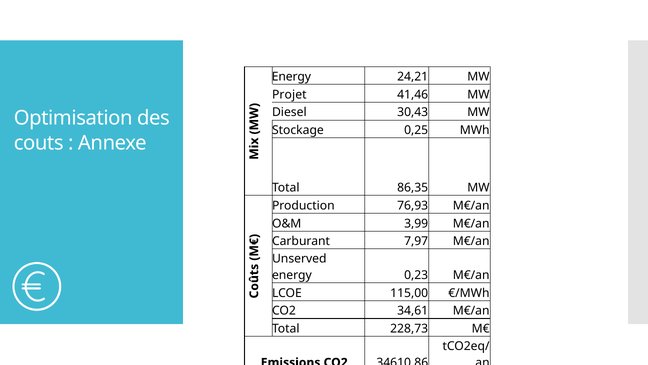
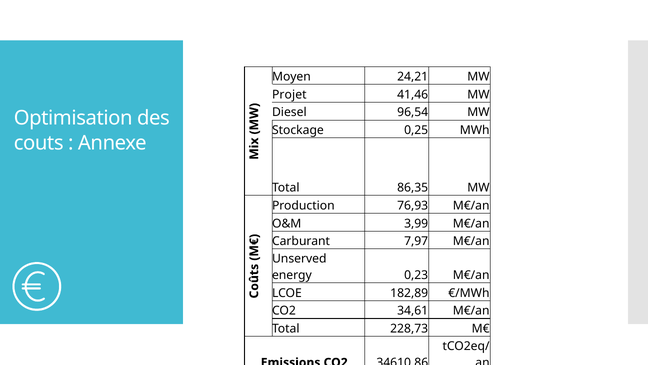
Energy: Energy -> Moyen (291, 77)
30,43: 30,43 -> 96,54 (413, 112)
115,00: 115,00 -> 182,89 (409, 293)
